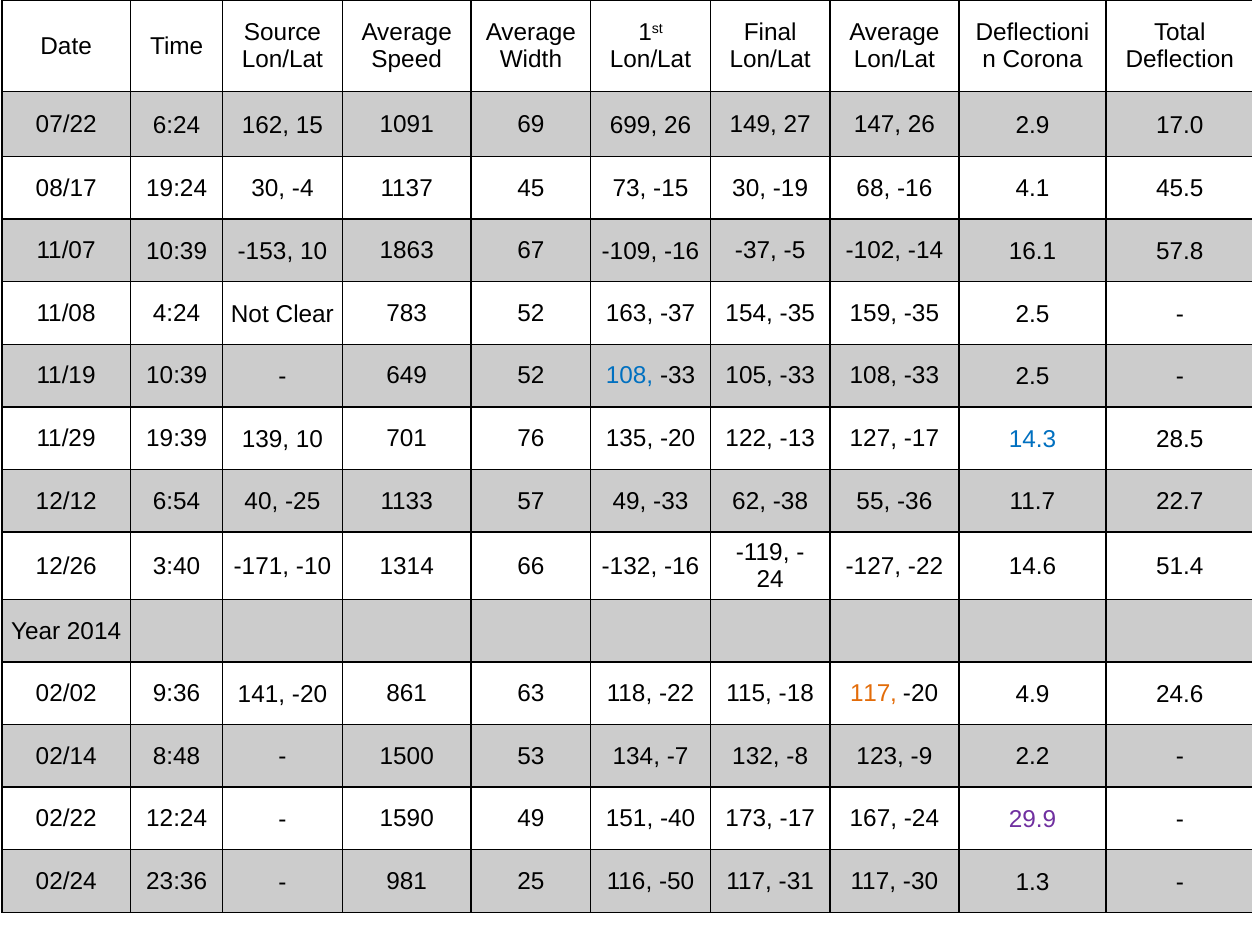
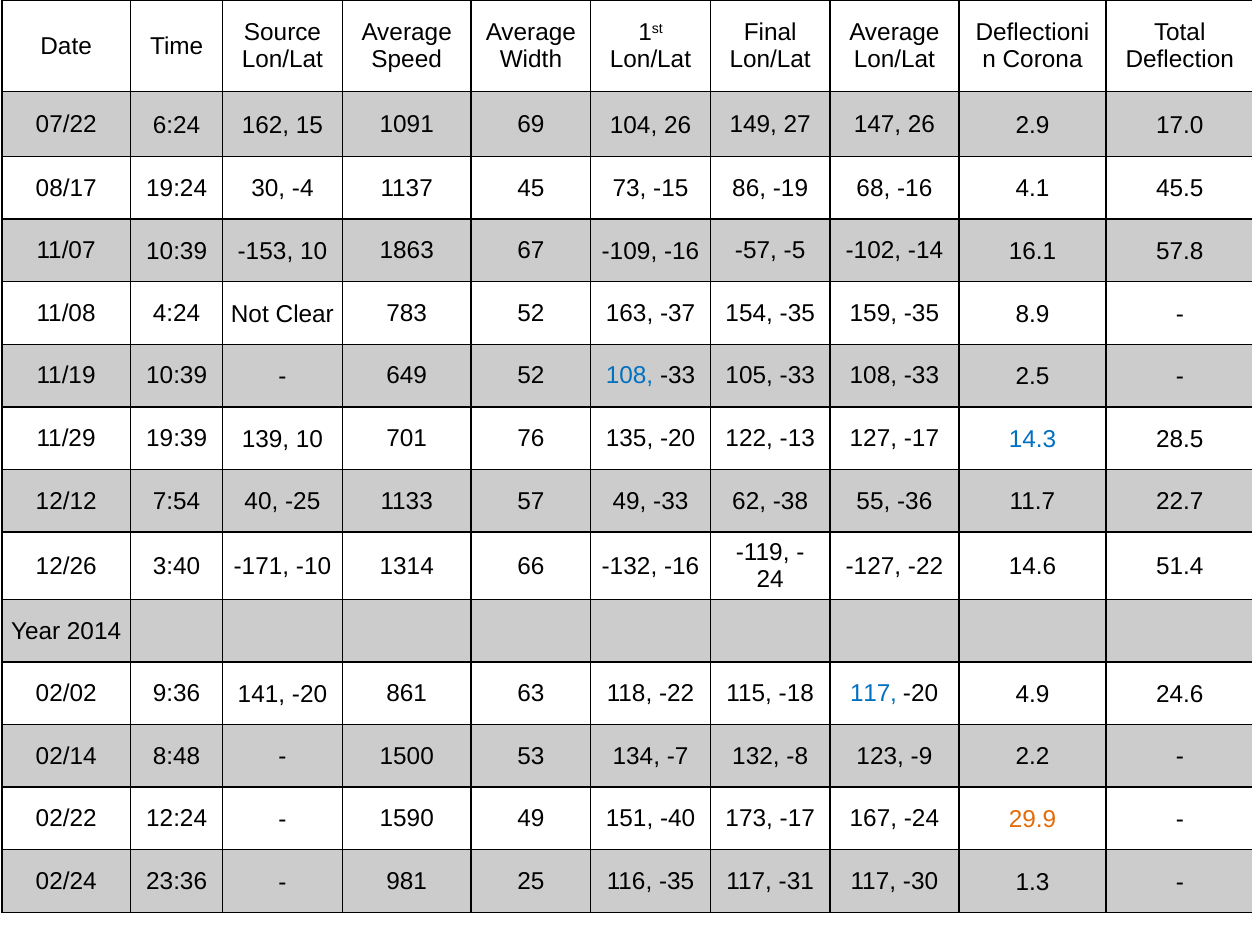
699: 699 -> 104 (634, 125)
-15 30: 30 -> 86 (749, 188)
-16 -37: -37 -> -57 (756, 251)
-35 2.5: 2.5 -> 8.9 (1032, 314)
6:54: 6:54 -> 7:54 (177, 502)
117 colour: orange -> blue (873, 694)
29.9 colour: purple -> orange (1033, 819)
116 -50: -50 -> -35 (677, 881)
